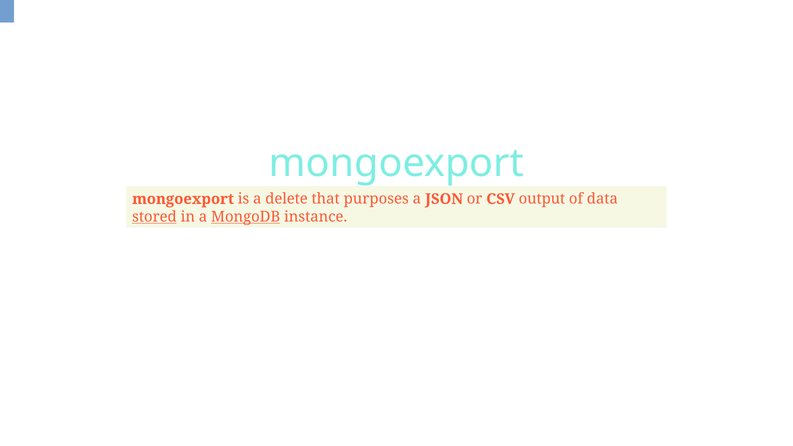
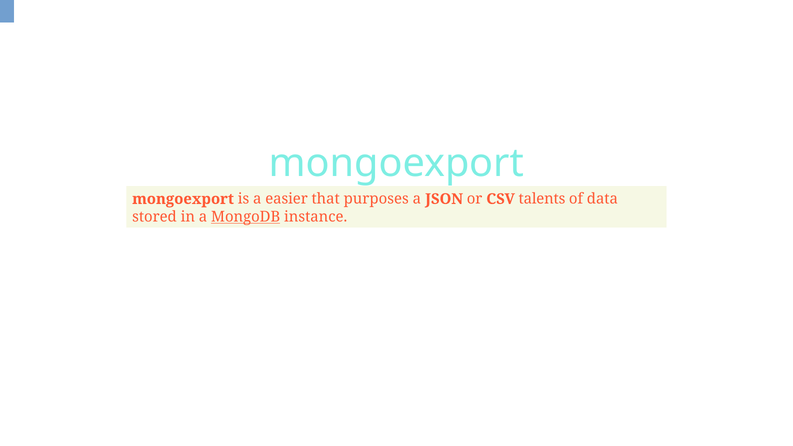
delete: delete -> easier (287, 199)
output: output -> talents (542, 199)
stored underline: present -> none (154, 217)
